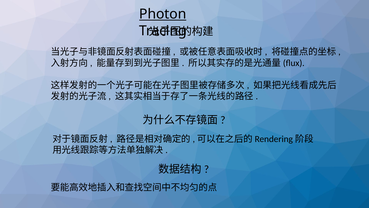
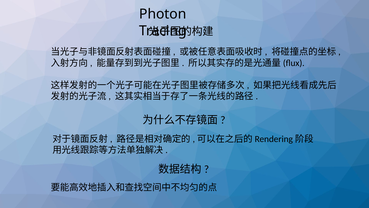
Photon underline: present -> none (163, 14)
